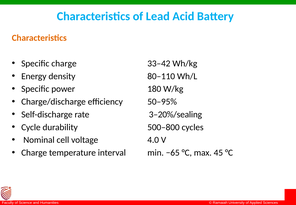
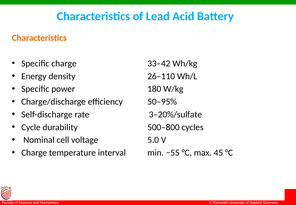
80–110: 80–110 -> 26–110 (161, 76)
3–20%/sealing: 3–20%/sealing -> 3–20%/sulfate (175, 114)
4.0: 4.0 -> 5.0 (153, 140)
−65: −65 -> −55 (173, 153)
